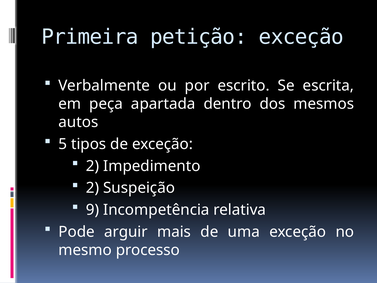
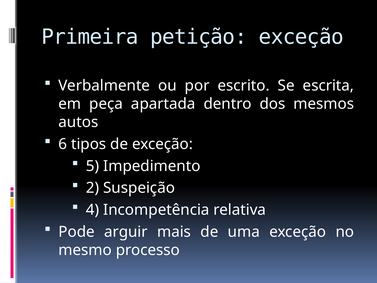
5: 5 -> 6 (63, 144)
2: 2 -> 5 (93, 166)
9: 9 -> 4 (93, 210)
